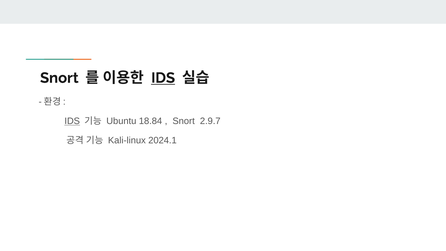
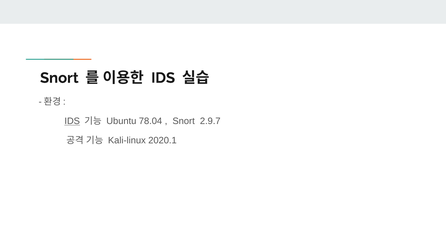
IDS underline: present -> none (163, 78)
18.84: 18.84 -> 78.04 (151, 121)
2024.1: 2024.1 -> 2020.1 (163, 140)
